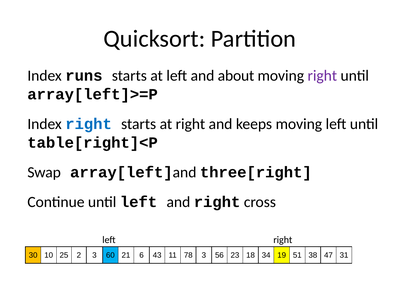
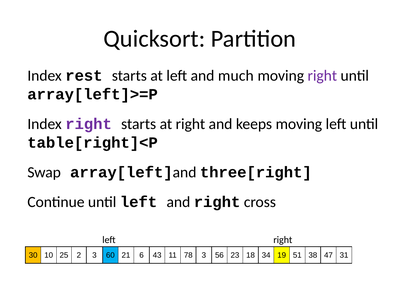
runs: runs -> rest (84, 76)
about: about -> much (236, 76)
right colour: blue -> purple (89, 124)
